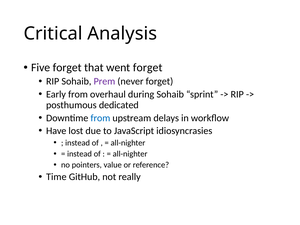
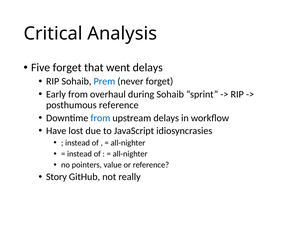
went forget: forget -> delays (148, 68)
Prem colour: purple -> blue (104, 81)
posthumous dedicated: dedicated -> reference (119, 105)
Time: Time -> Story (56, 177)
